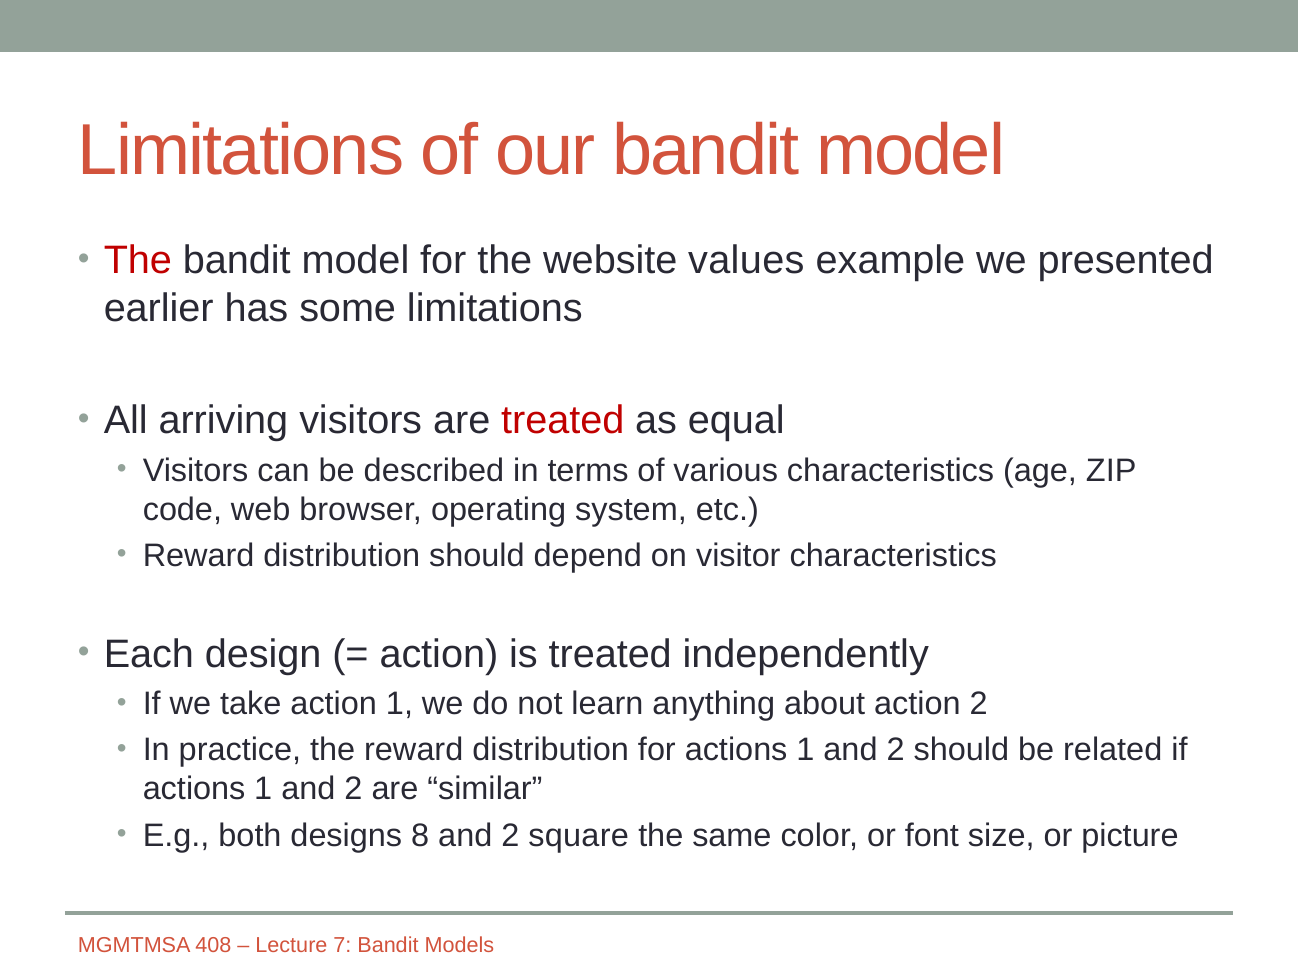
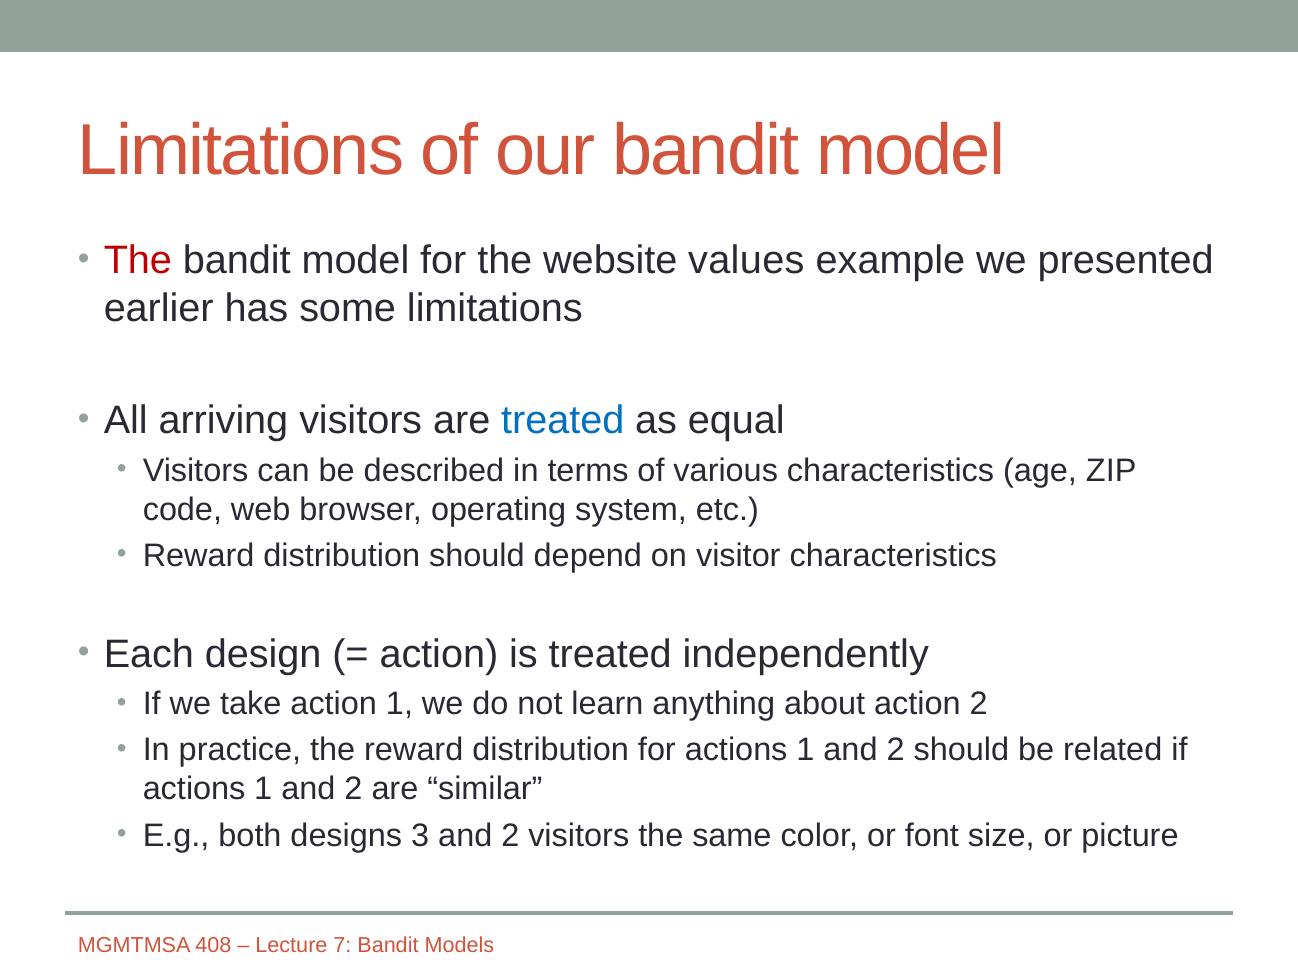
treated colour: red -> blue (563, 420)
8: 8 -> 3 (420, 835)
2 square: square -> visitors (579, 835)
